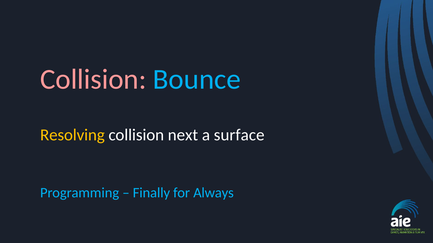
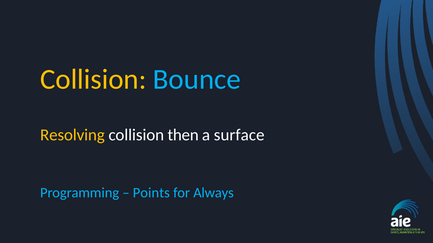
Collision colour: pink -> yellow (93, 79)
next: next -> then (183, 135)
Finally: Finally -> Points (151, 193)
